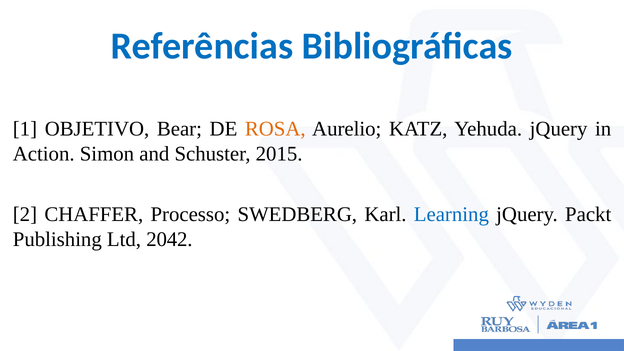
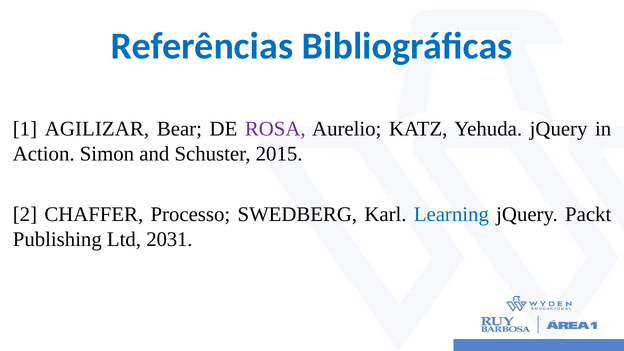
OBJETIVO: OBJETIVO -> AGILIZAR (97, 129)
ROSA colour: orange -> purple (275, 129)
2042: 2042 -> 2031 (169, 239)
